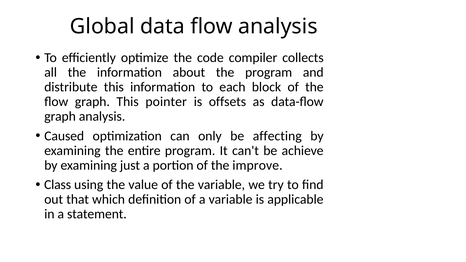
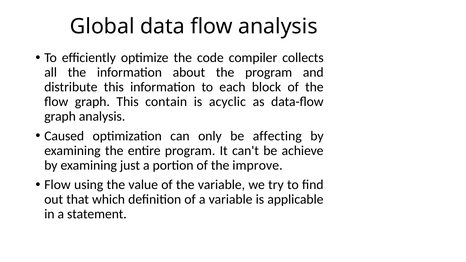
pointer: pointer -> contain (166, 102)
offsets: offsets -> acyclic (227, 102)
Class: Class -> Flow (57, 185)
